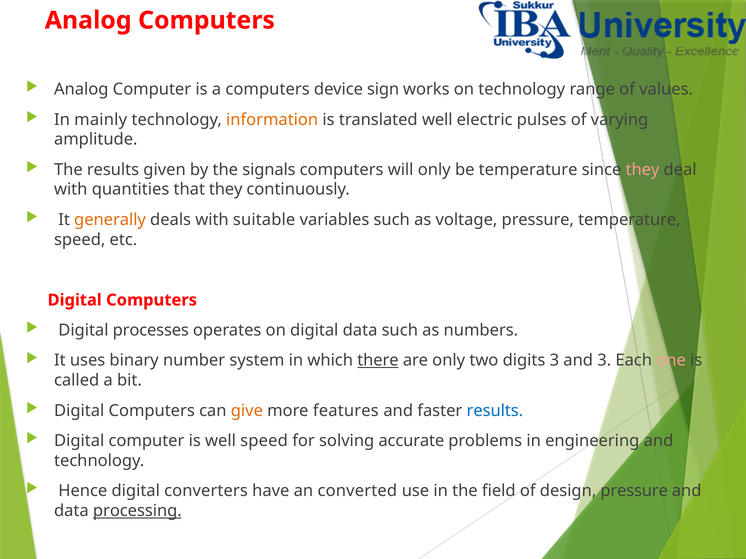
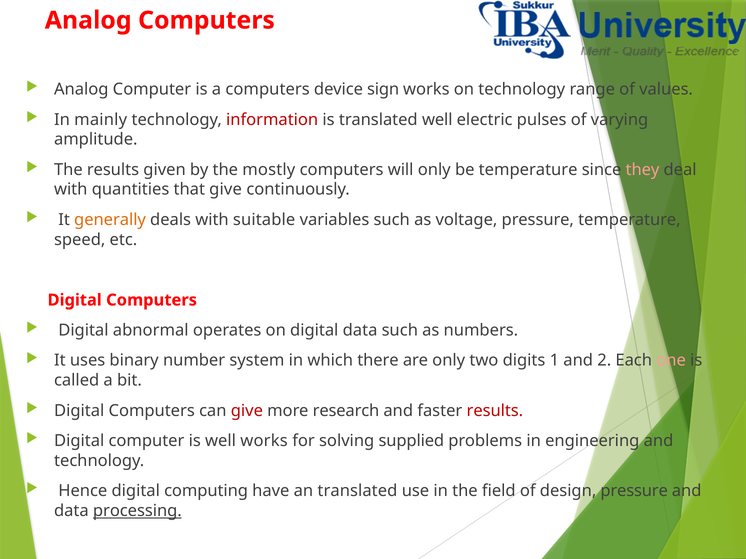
information colour: orange -> red (272, 120)
signals: signals -> mostly (269, 170)
that they: they -> give (226, 190)
processes: processes -> abnormal (151, 331)
there underline: present -> none (378, 361)
digits 3: 3 -> 1 (554, 361)
and 3: 3 -> 2 (604, 361)
give colour: orange -> red (247, 411)
features: features -> research (346, 411)
results colour: blue -> red (495, 411)
well speed: speed -> works (264, 441)
accurate: accurate -> supplied (411, 441)
converters: converters -> computing (206, 491)
an converted: converted -> translated (357, 491)
